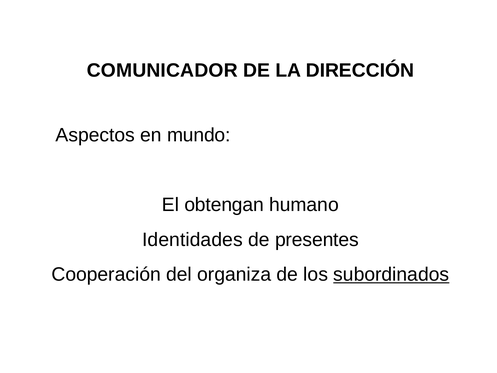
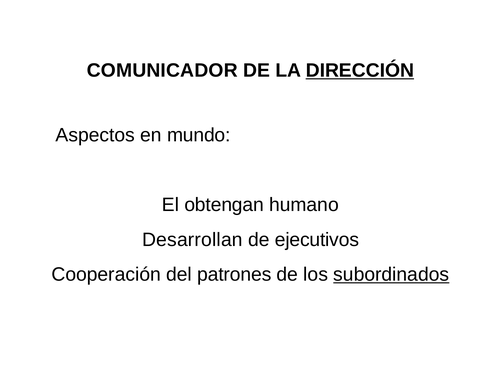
DIRECCIÓN underline: none -> present (360, 70)
Identidades: Identidades -> Desarrollan (192, 239)
presentes: presentes -> ejecutivos (317, 239)
organiza: organiza -> patrones (234, 274)
